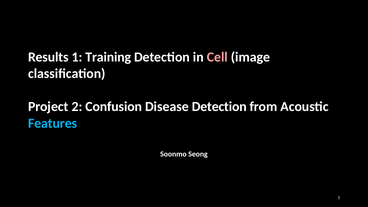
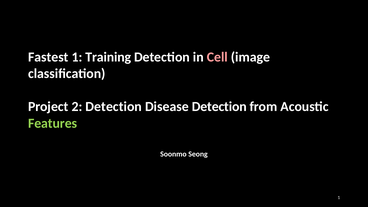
Results: Results -> Fastest (48, 57)
2 Confusion: Confusion -> Detection (114, 107)
Features colour: light blue -> light green (53, 123)
